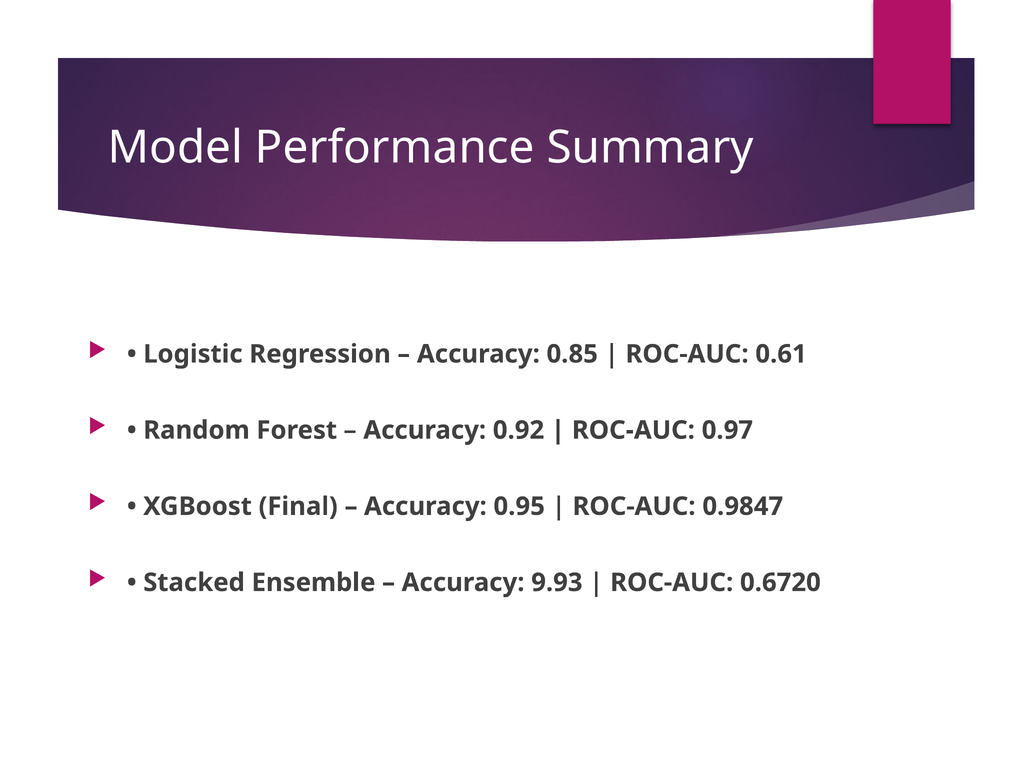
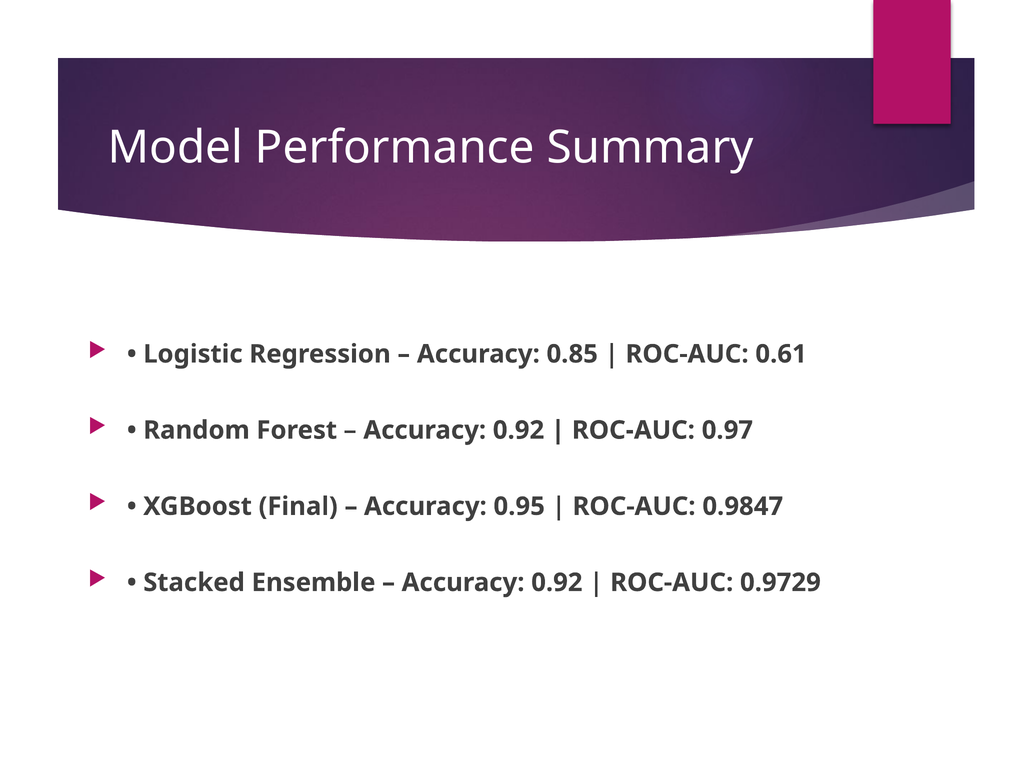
9.93: 9.93 -> 0.92 (557, 583)
0.6720: 0.6720 -> 0.9729 (780, 583)
